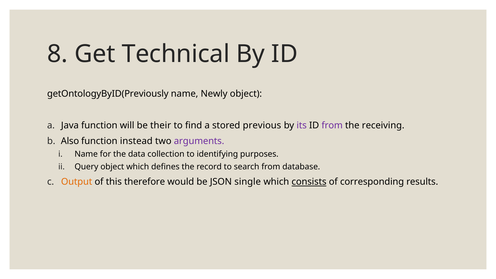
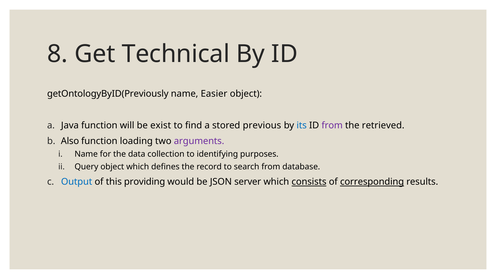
Newly: Newly -> Easier (214, 94)
their: their -> exist (161, 125)
its colour: purple -> blue (302, 125)
receiving: receiving -> retrieved (383, 125)
instead: instead -> loading (136, 141)
Output colour: orange -> blue (77, 182)
therefore: therefore -> providing (145, 182)
single: single -> server (248, 182)
corresponding underline: none -> present (372, 182)
